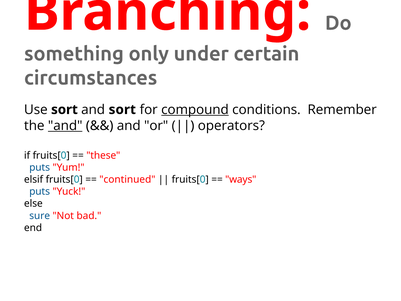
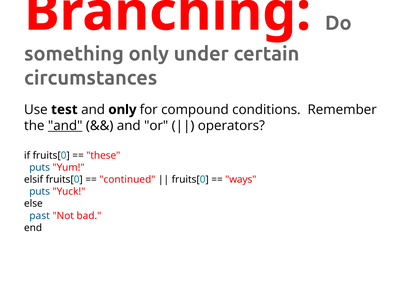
Use sort: sort -> test (64, 110)
and sort: sort -> only (122, 110)
compound underline: present -> none (195, 110)
sure: sure -> past (40, 216)
